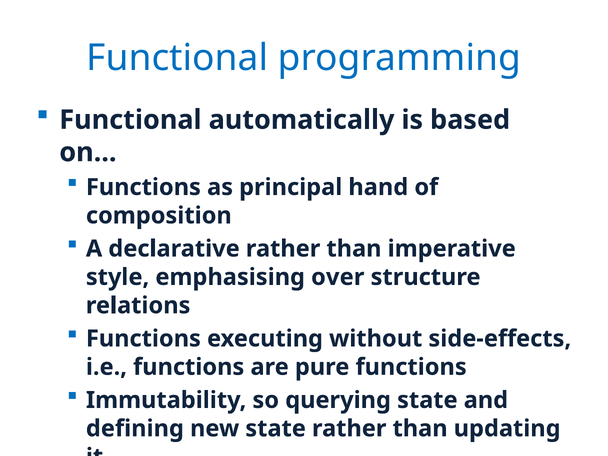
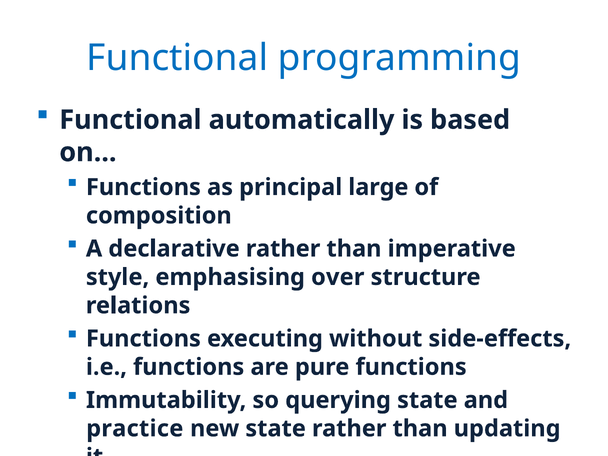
hand: hand -> large (378, 187)
defining: defining -> practice (135, 429)
